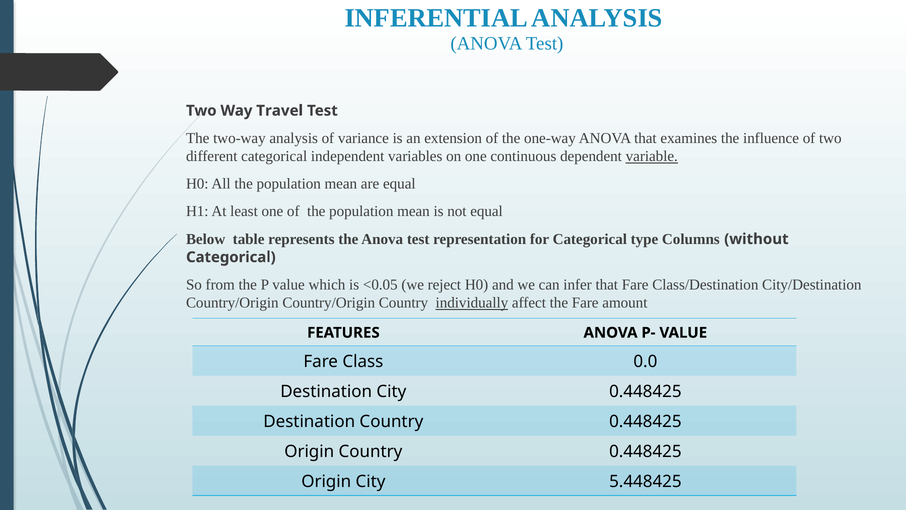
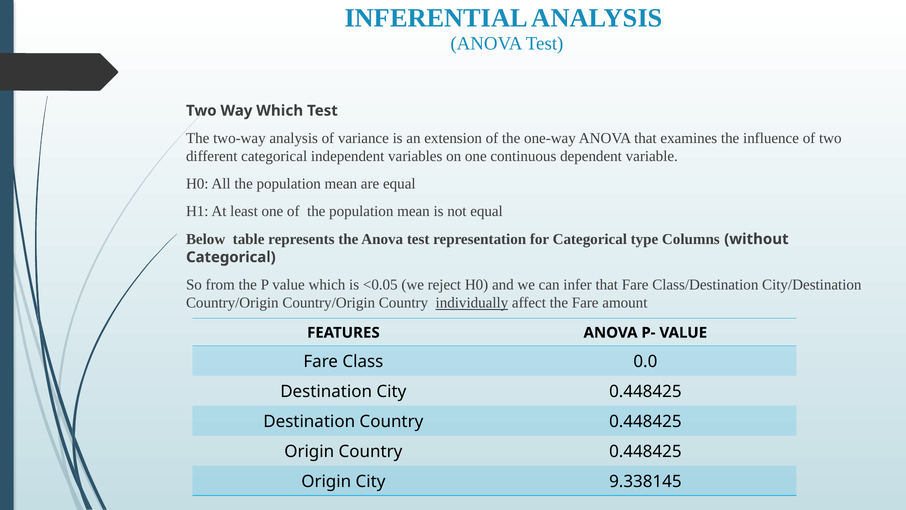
Way Travel: Travel -> Which (280, 111)
variable underline: present -> none (652, 156)
5.448425: 5.448425 -> 9.338145 (645, 481)
